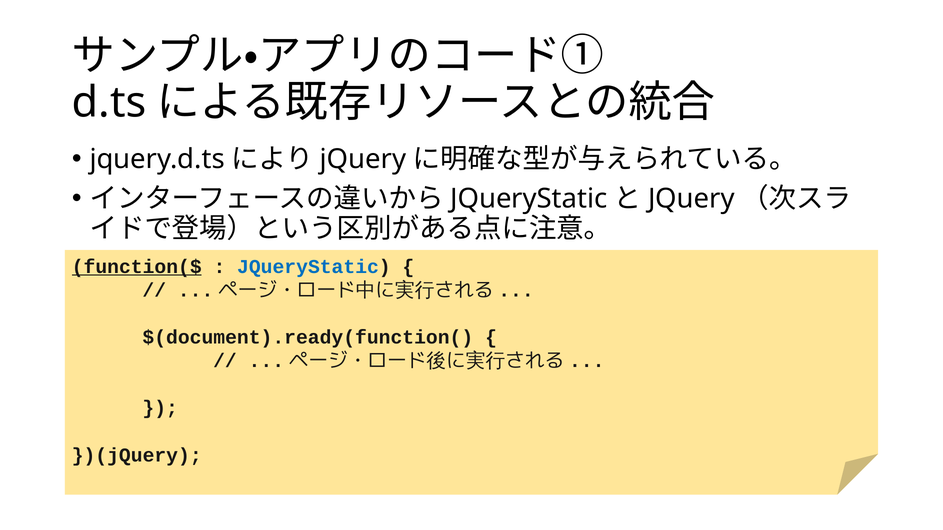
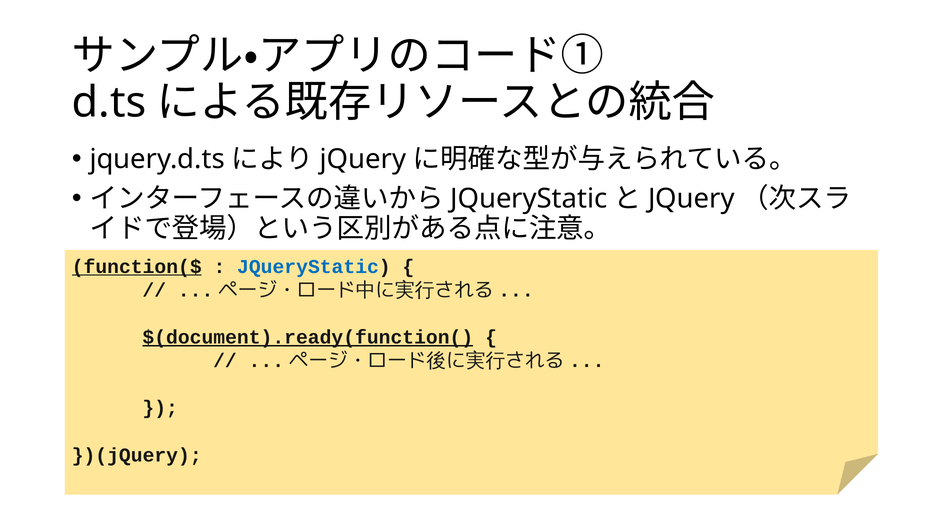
$(document).ready(function( underline: none -> present (308, 338)
